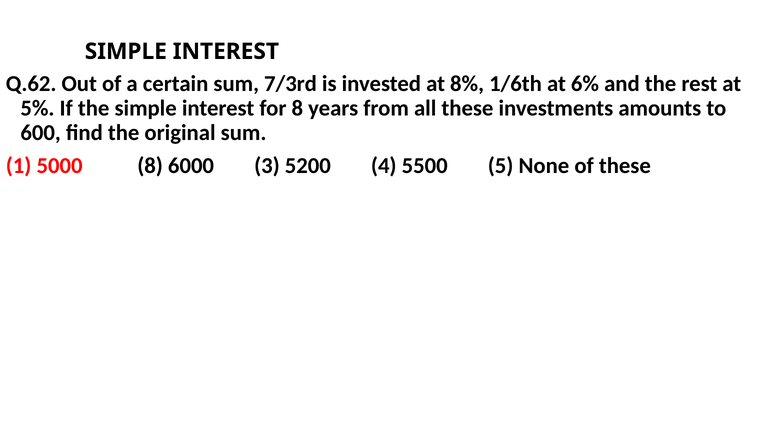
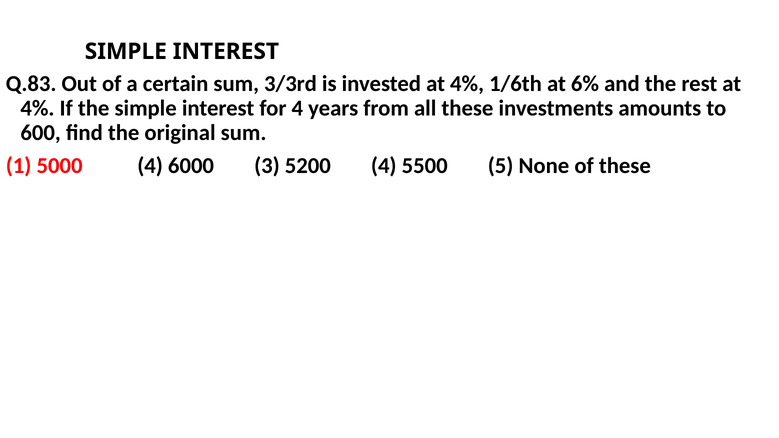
Q.62: Q.62 -> Q.83 (31, 84)
7/3rd: 7/3rd -> 3/3rd (291, 84)
invested at 8%: 8% -> 4% (467, 84)
5%: 5% -> 4% (37, 109)
for 8: 8 -> 4 (297, 109)
5000 8: 8 -> 4 (150, 166)
